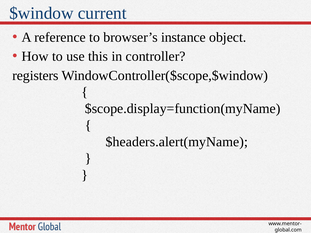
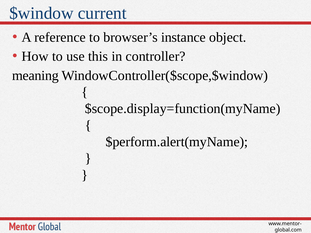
registers: registers -> meaning (35, 76)
$headers.alert(myName: $headers.alert(myName -> $perform.alert(myName (177, 142)
